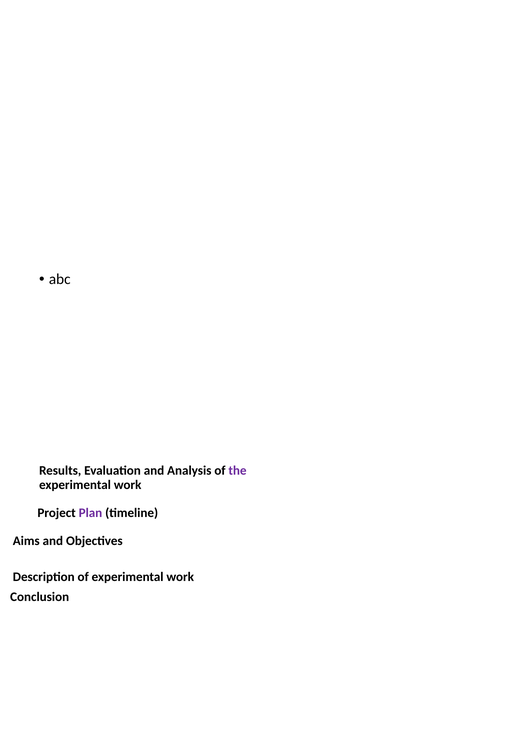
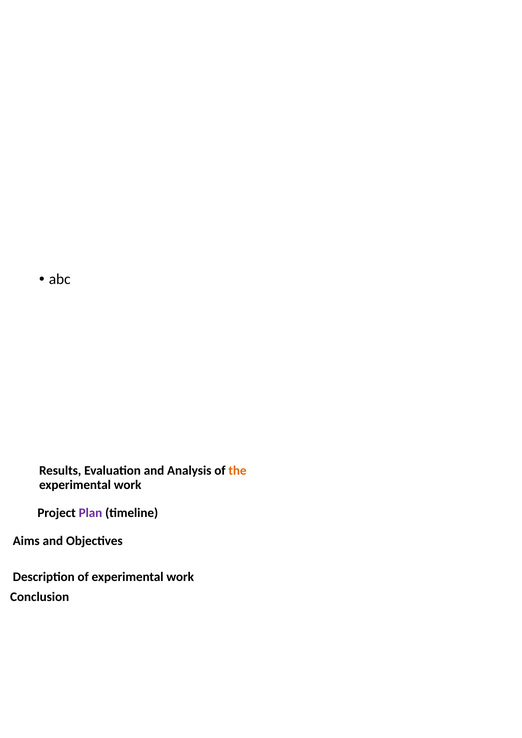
the colour: purple -> orange (237, 471)
